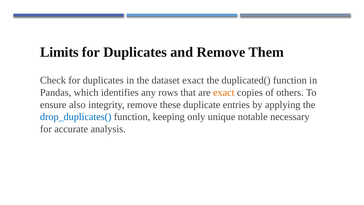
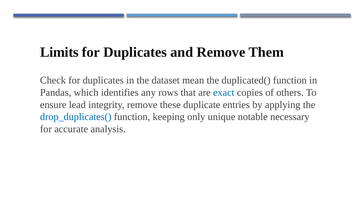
dataset exact: exact -> mean (193, 80)
exact colour: orange -> blue (224, 92)
also: also -> lead (77, 105)
